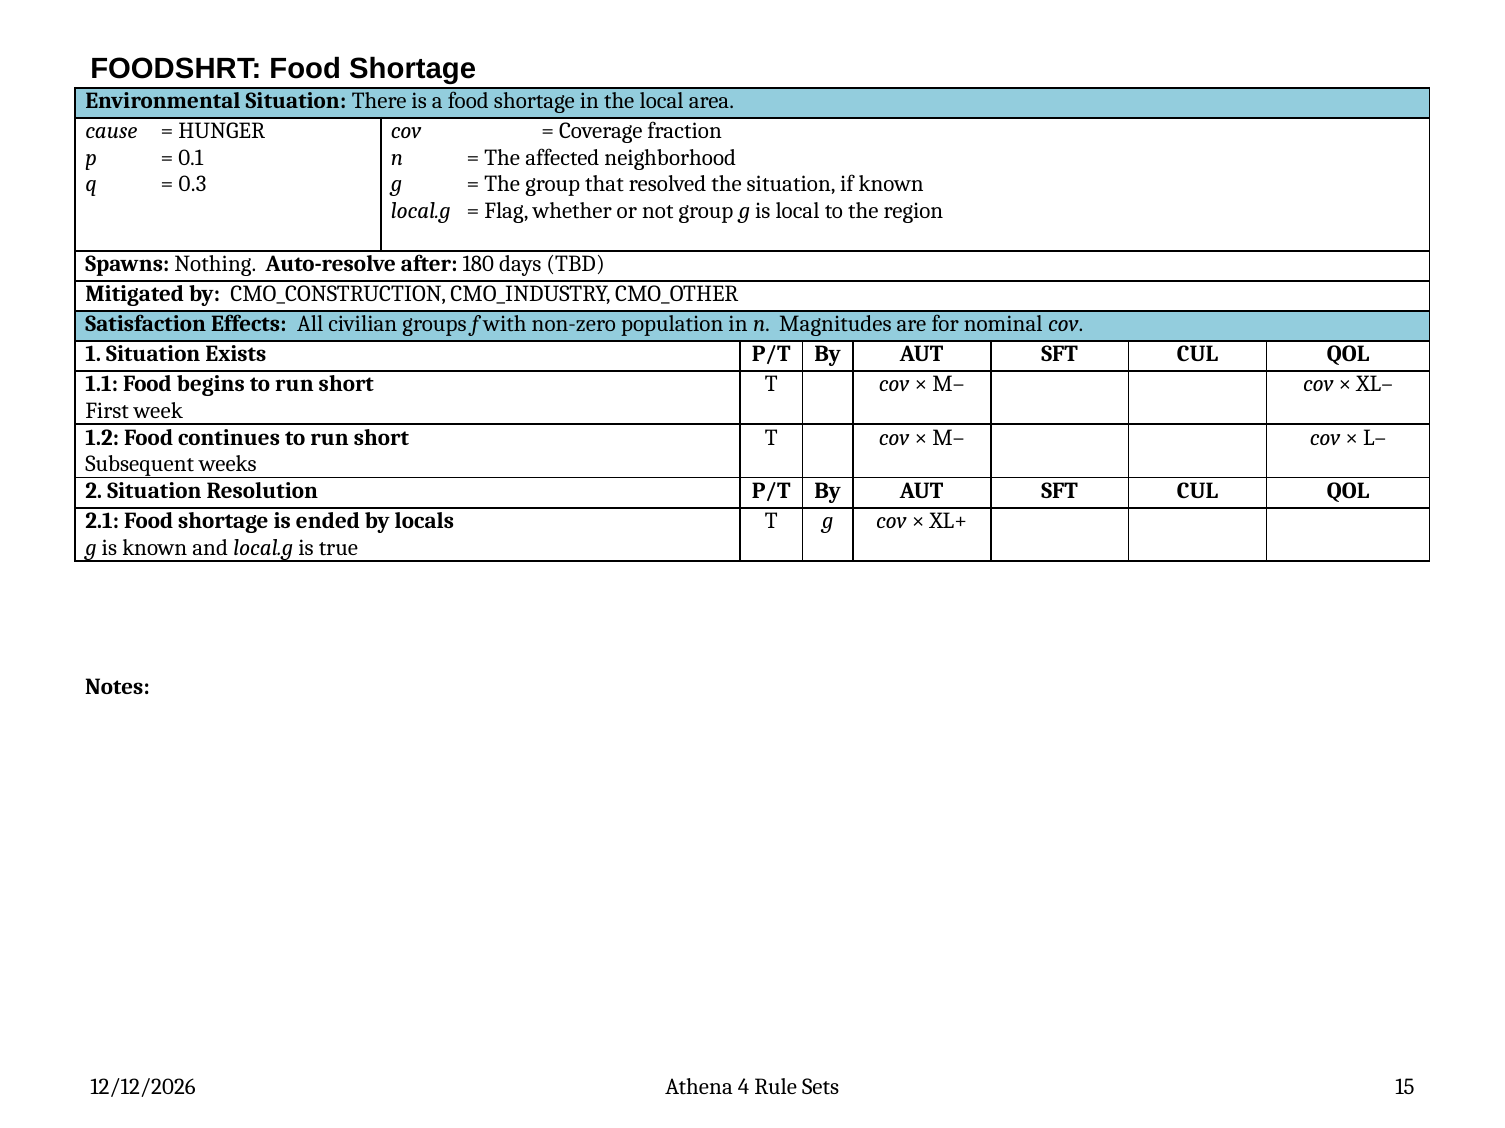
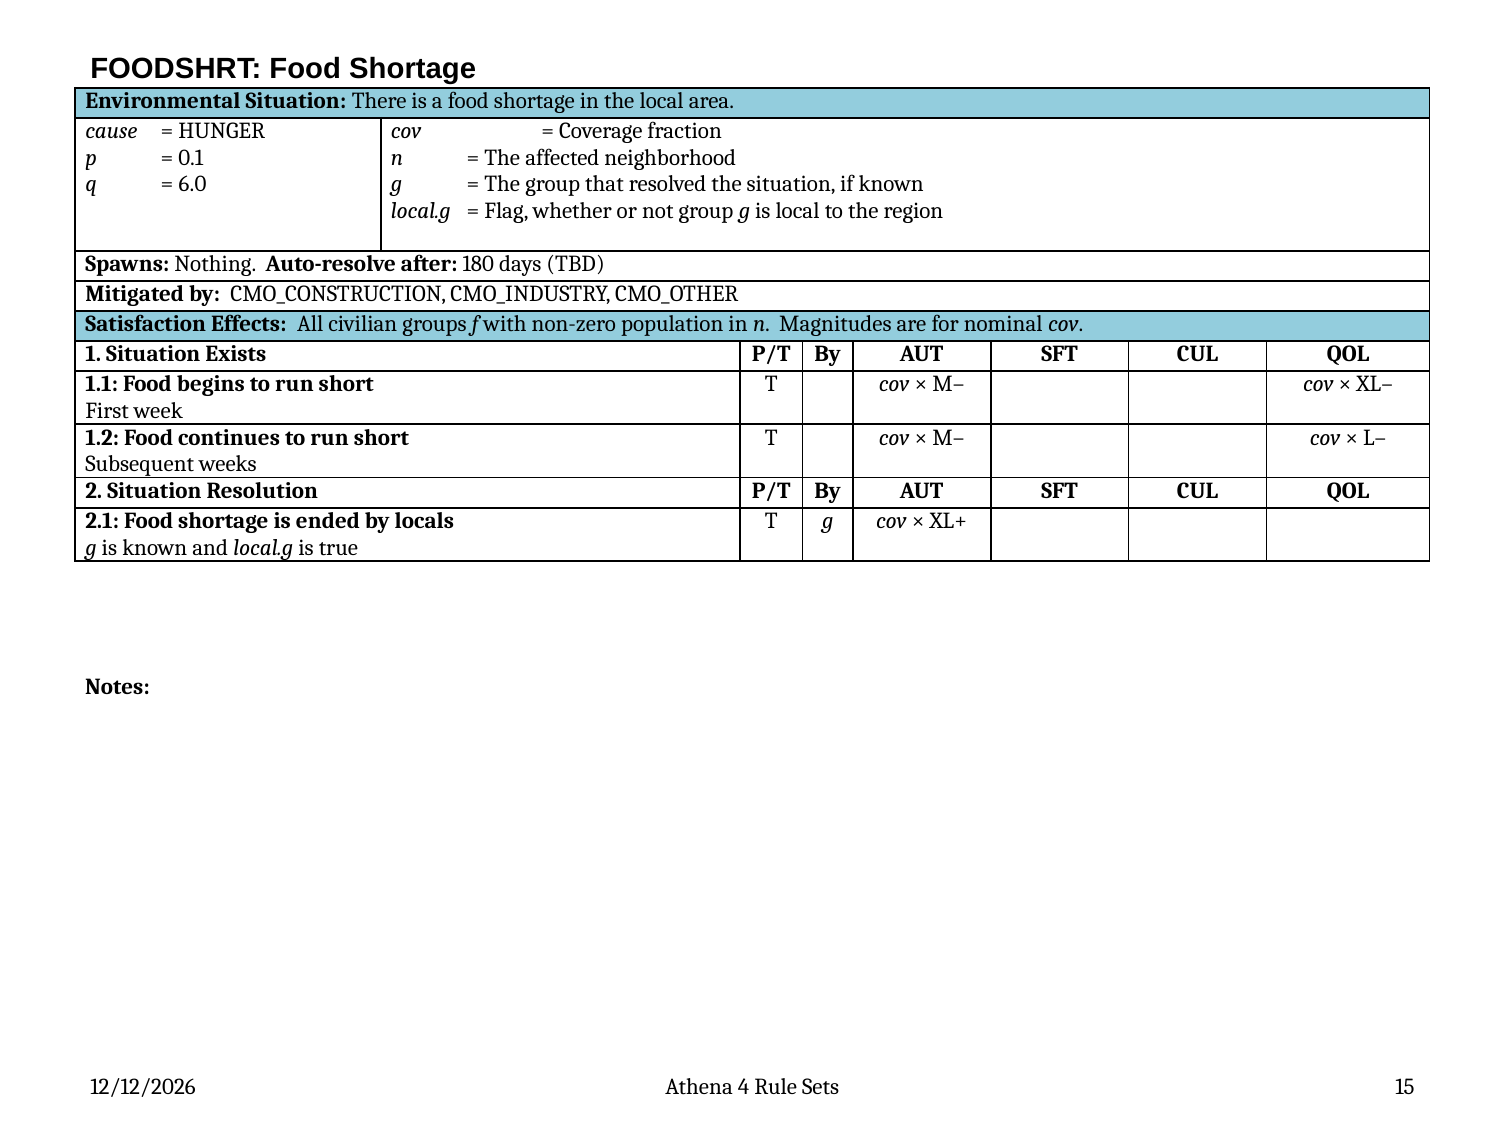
0.3: 0.3 -> 6.0 (193, 184)
